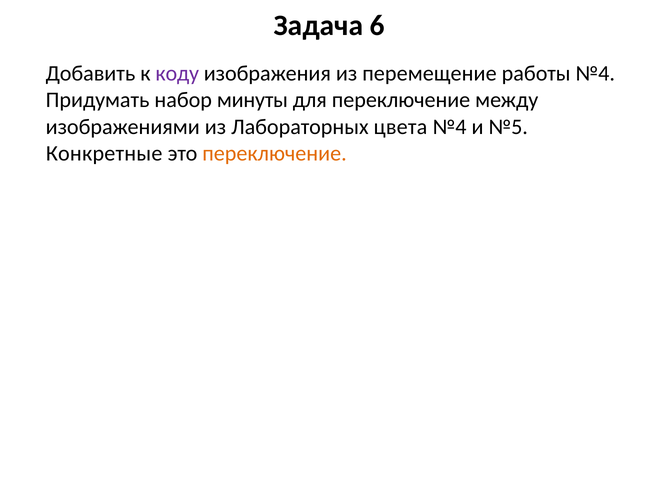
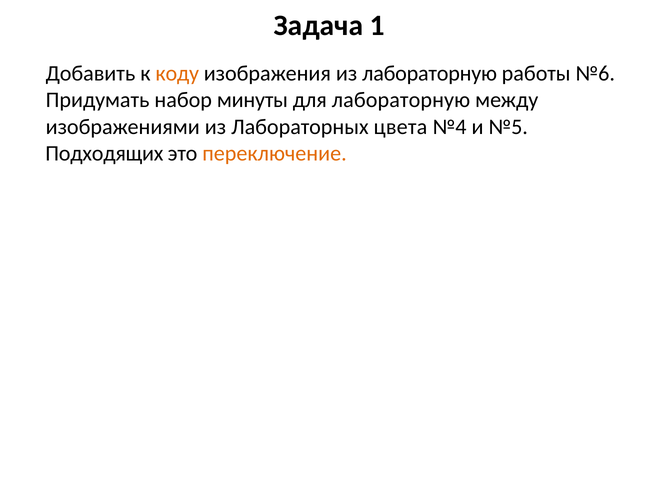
6: 6 -> 1 (377, 26)
коду colour: purple -> orange (177, 74)
из перемещение: перемещение -> лабораторную (430, 74)
работы №4: №4 -> №6 (595, 74)
для переключение: переключение -> лабораторную (401, 100)
Конкретные: Конкретные -> Подходящих (104, 153)
